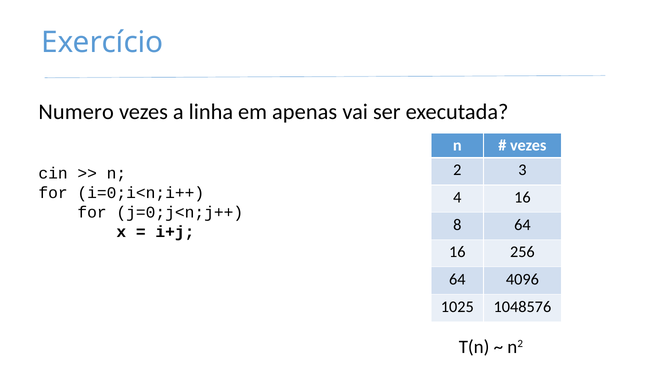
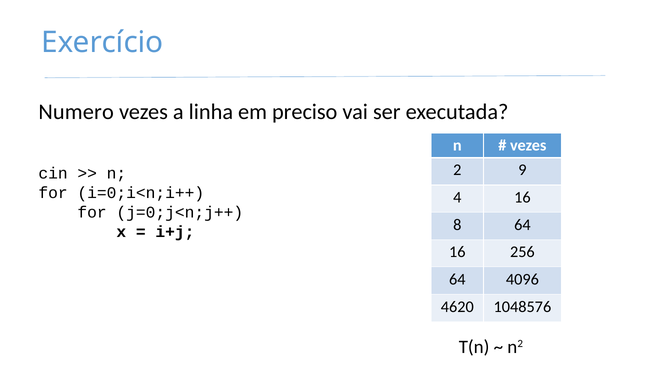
apenas: apenas -> preciso (305, 112)
3: 3 -> 9 (522, 170)
1025: 1025 -> 4620 (457, 307)
